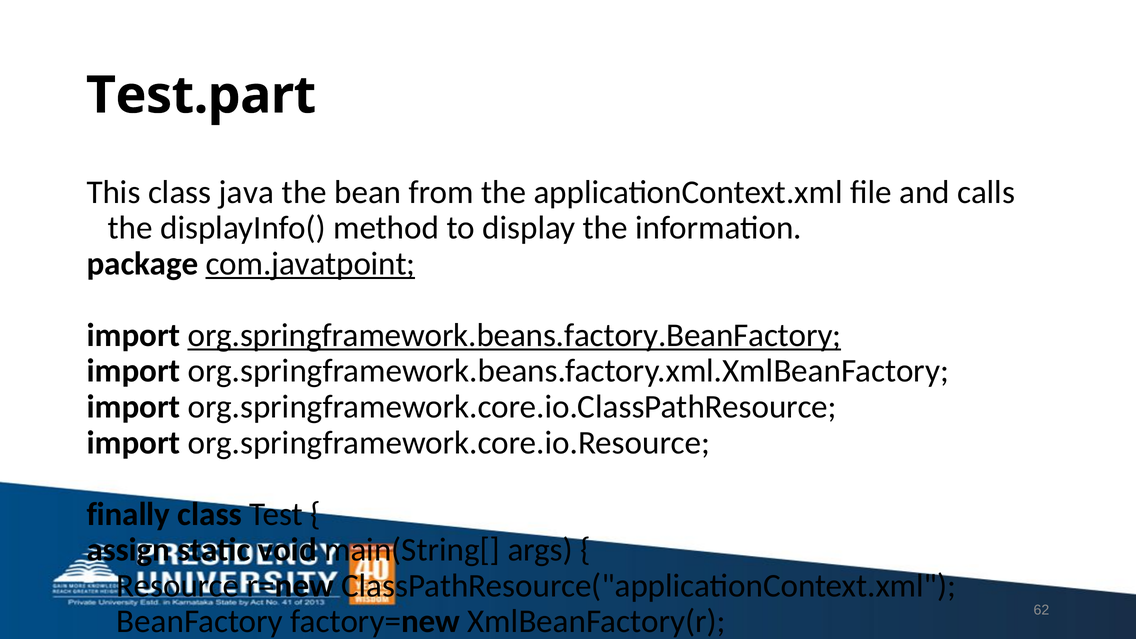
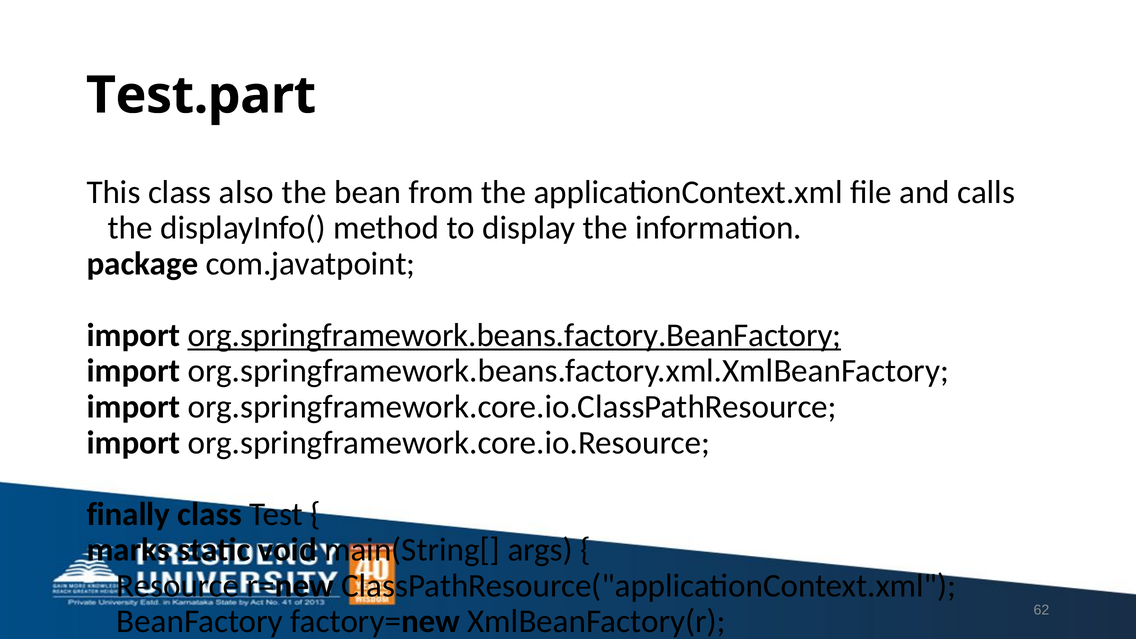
java: java -> also (246, 192)
com.javatpoint underline: present -> none (310, 264)
assign: assign -> marks (128, 550)
